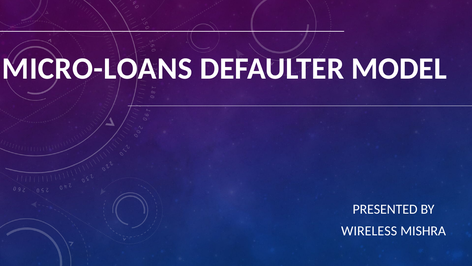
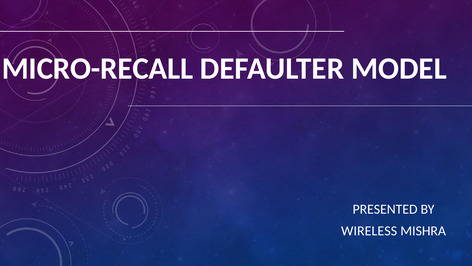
MICRO-LOANS: MICRO-LOANS -> MICRO-RECALL (97, 68)
